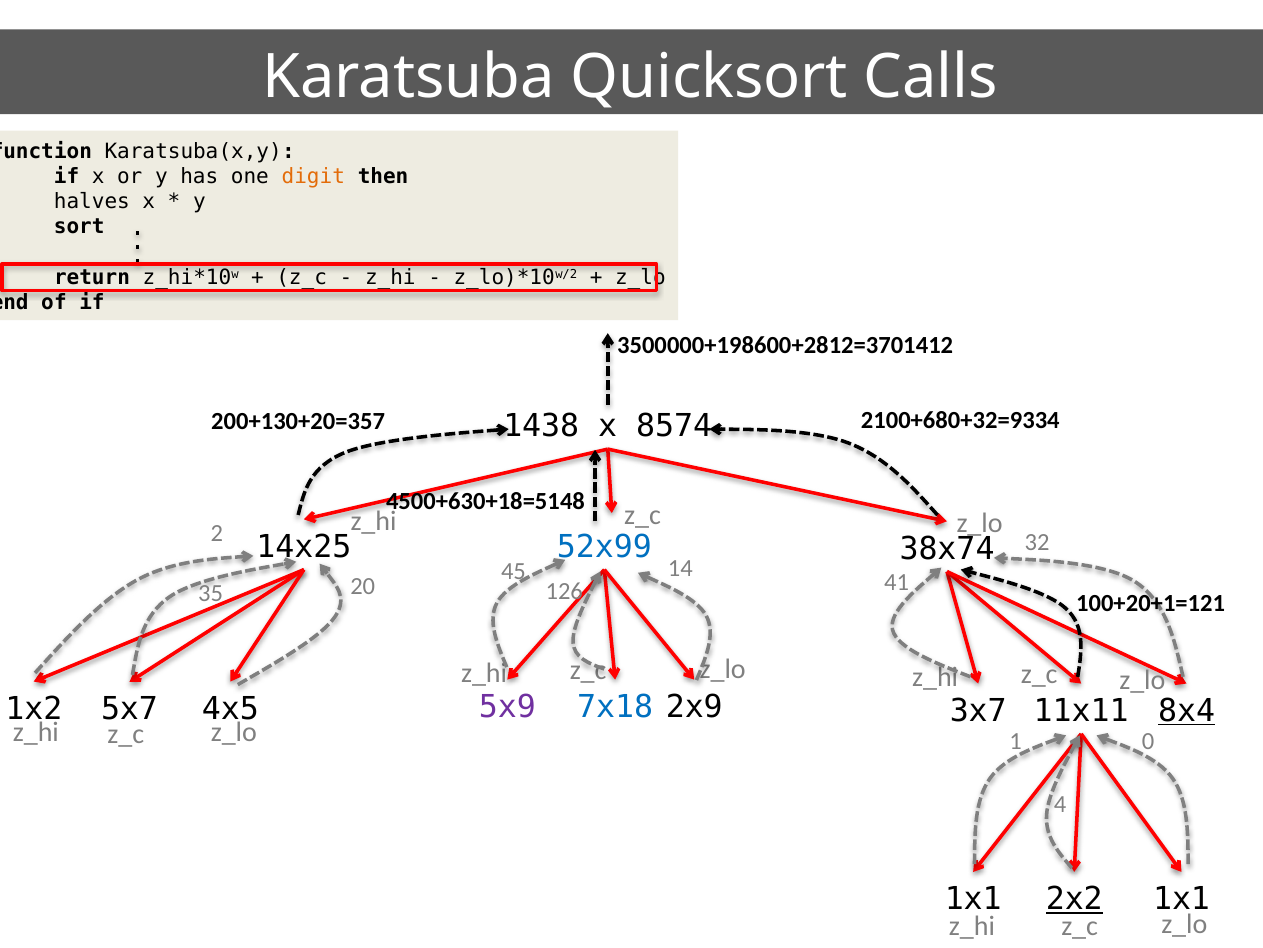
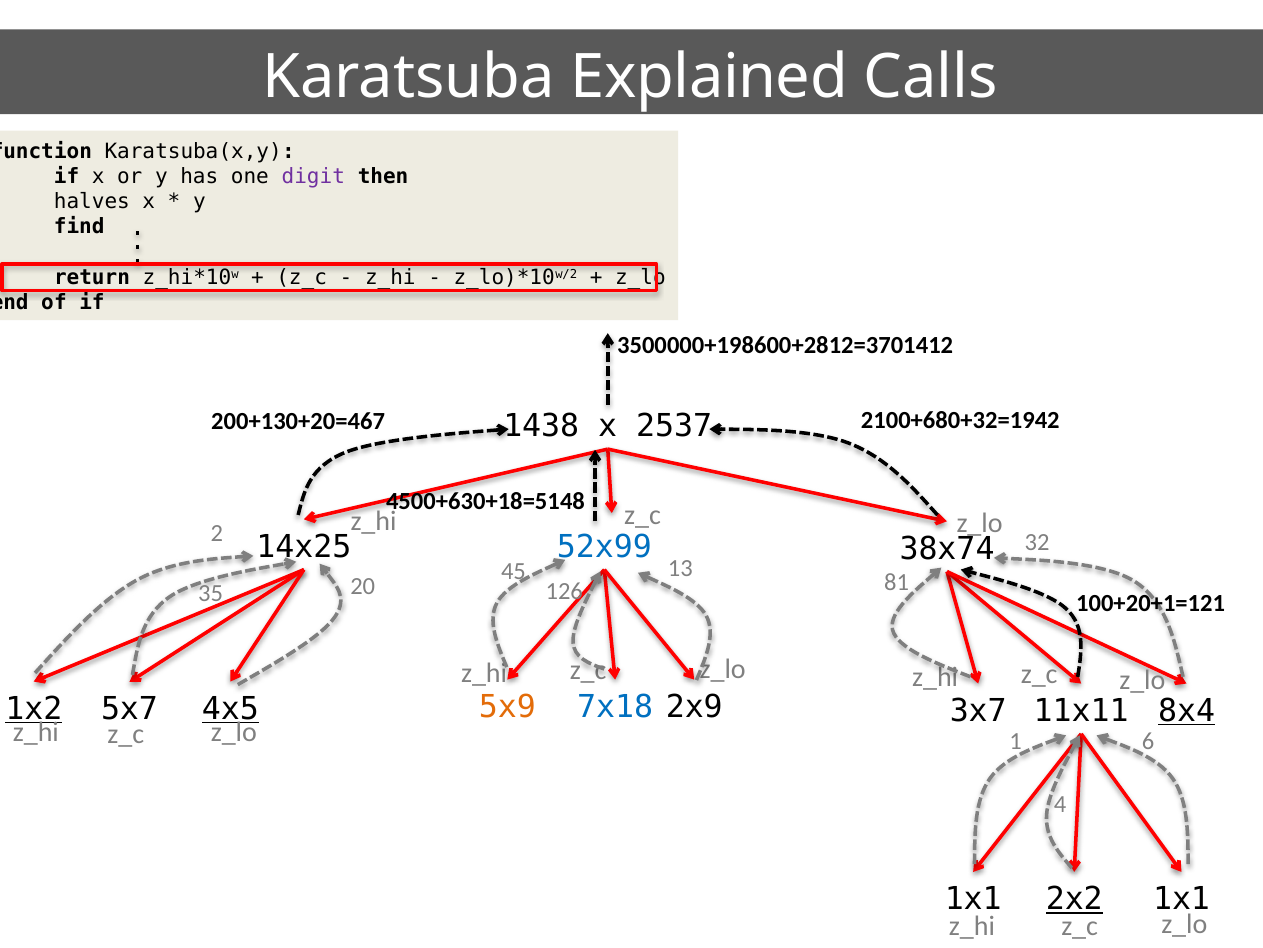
Quicksort: Quicksort -> Explained (709, 77)
digit colour: orange -> purple (313, 176)
sort: sort -> find (79, 227)
2100+680+32=9334: 2100+680+32=9334 -> 2100+680+32=1942 (960, 420)
200+130+20=357: 200+130+20=357 -> 200+130+20=467 (298, 421)
8574: 8574 -> 2537 (674, 426)
14: 14 -> 13 (680, 567)
41: 41 -> 81 (897, 582)
5x9 colour: purple -> orange (507, 706)
1x2 underline: none -> present (34, 708)
4x5 underline: none -> present (230, 708)
0: 0 -> 6 (1148, 741)
